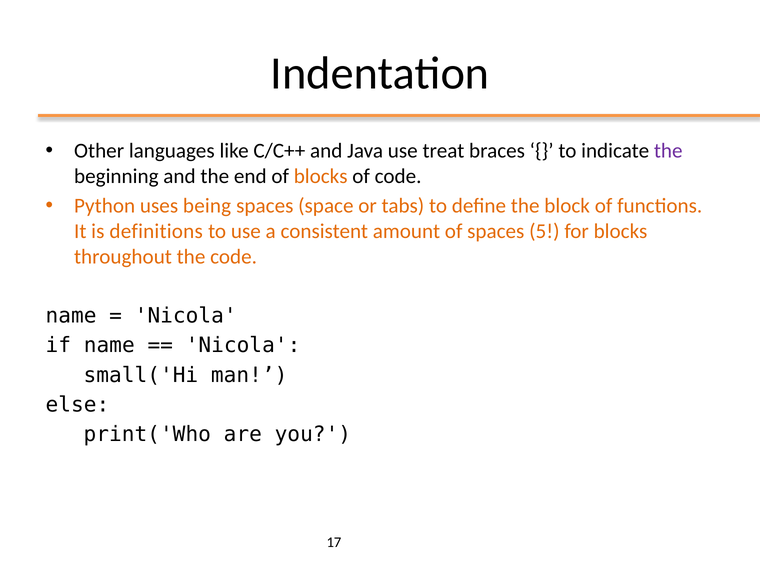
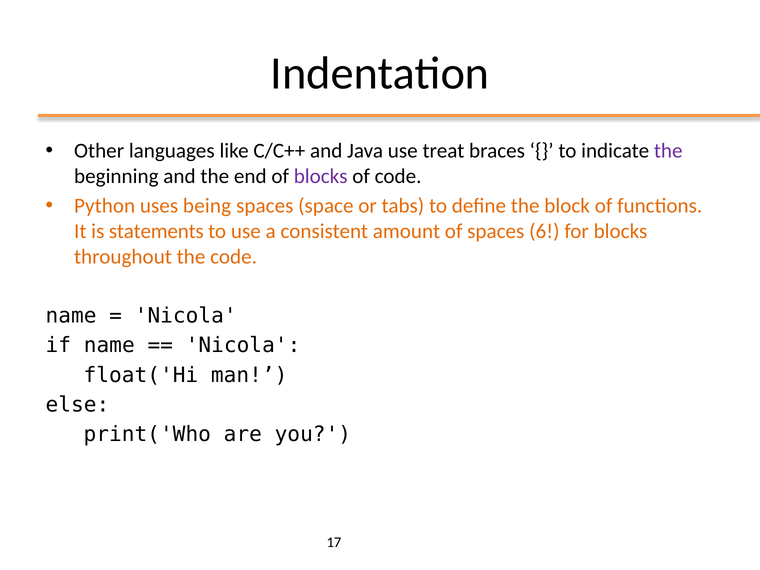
blocks colour: orange -> purple (321, 176)
definitions: definitions -> statements (156, 231)
5: 5 -> 6 (544, 231)
small('Hi: small('Hi -> float('Hi (141, 375)
